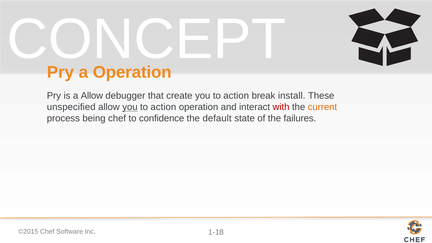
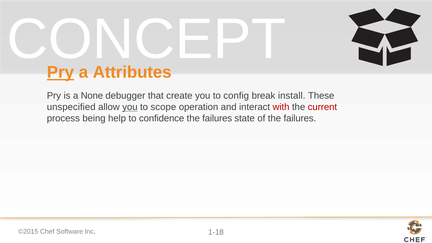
Pry underline: none -> present (60, 72)
a Operation: Operation -> Attributes (132, 72)
a Allow: Allow -> None (92, 96)
action: action -> config (236, 96)
action: action -> scope (163, 107)
current colour: orange -> red (322, 107)
being chef: chef -> help (117, 118)
default: default -> failures (217, 118)
